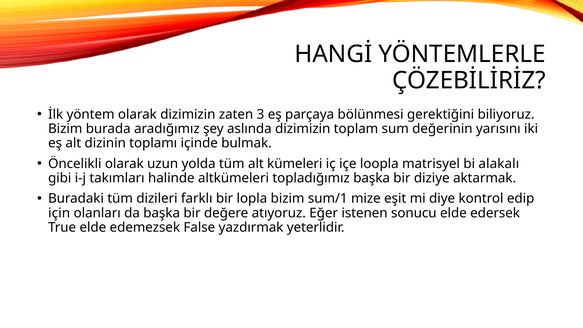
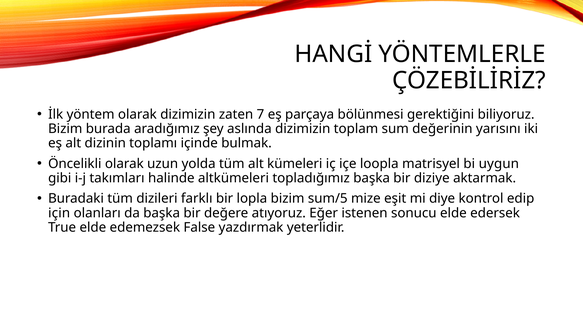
3: 3 -> 7 (260, 114)
alakalı: alakalı -> uygun (499, 164)
sum/1: sum/1 -> sum/5 (328, 199)
